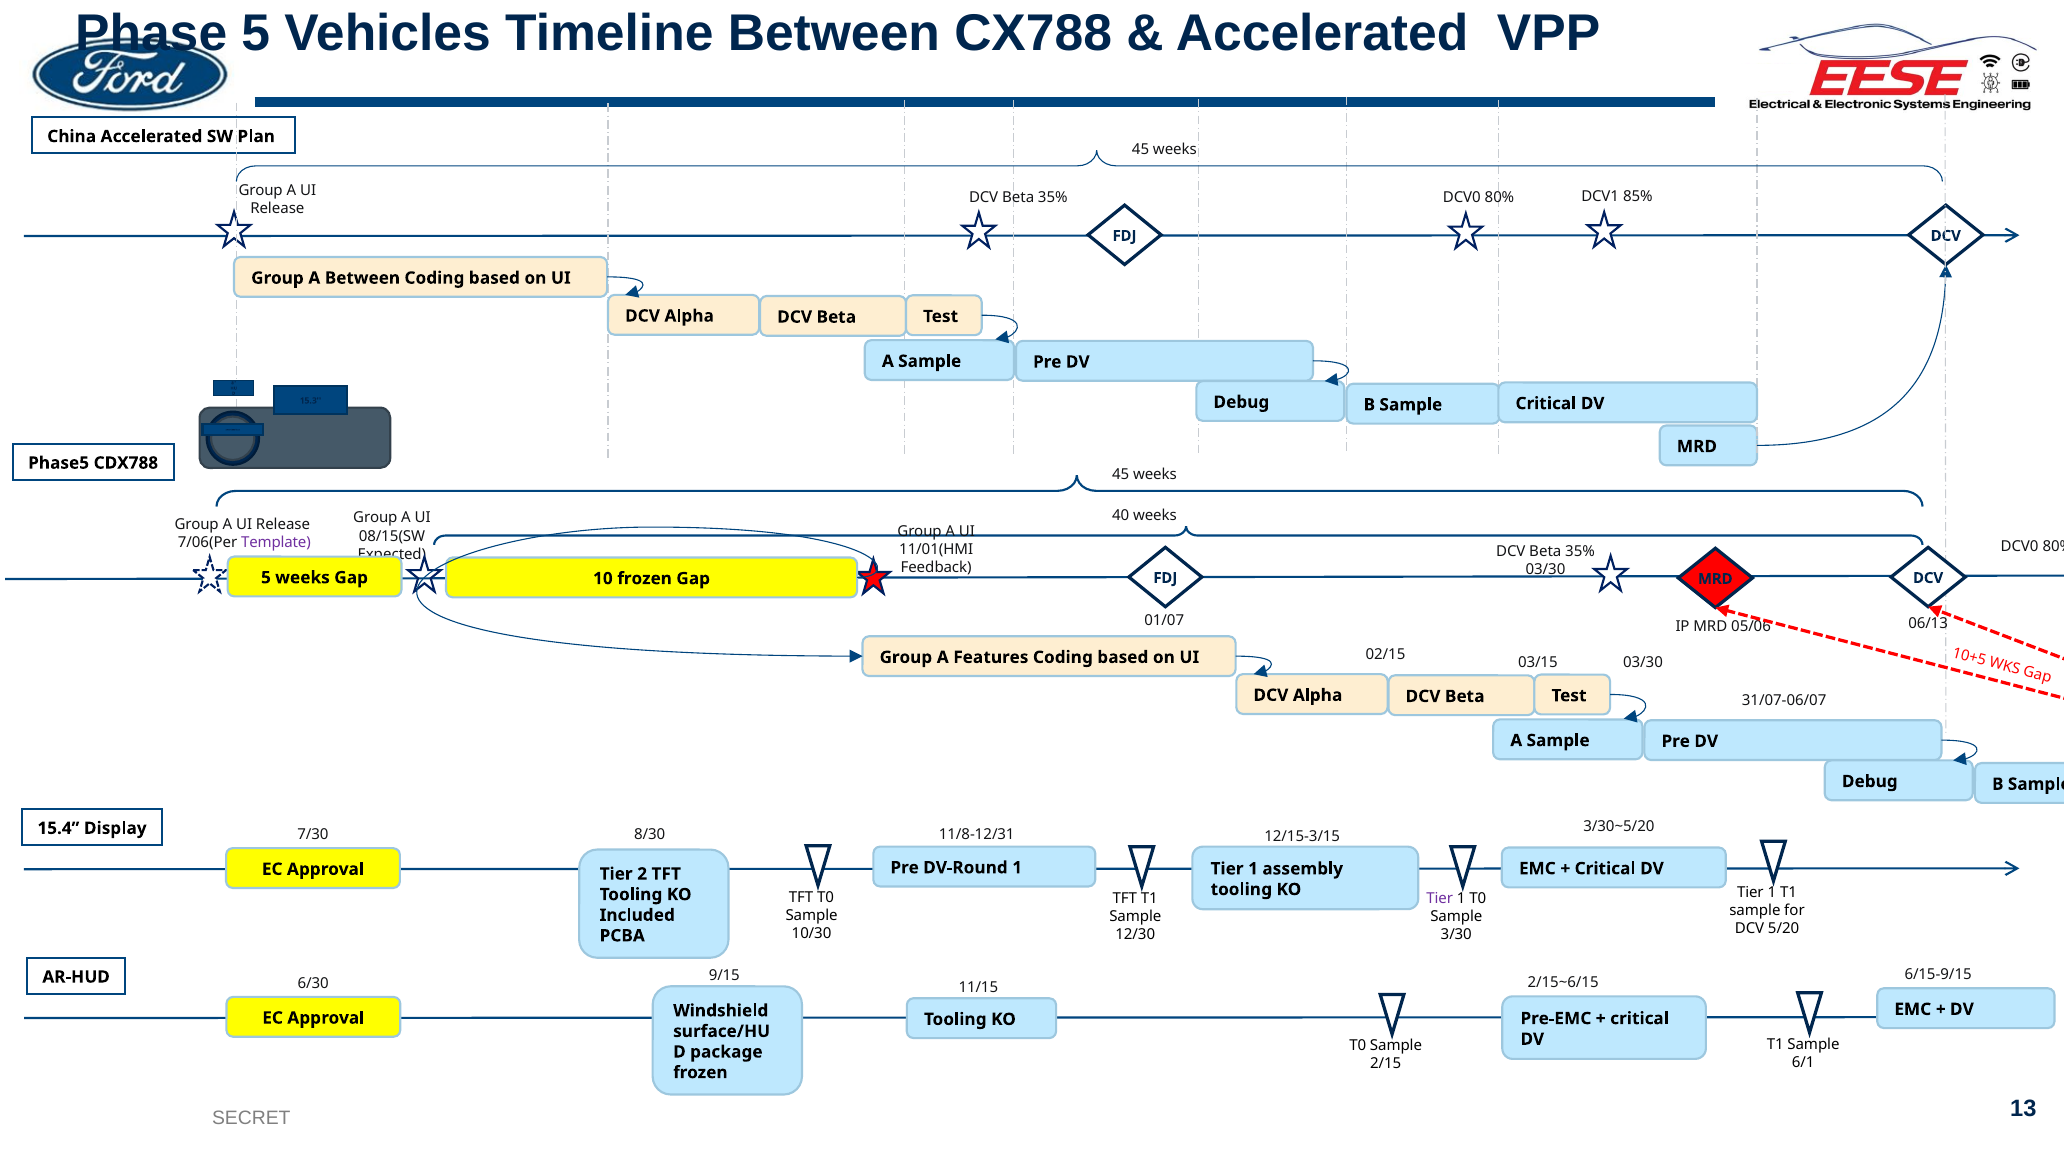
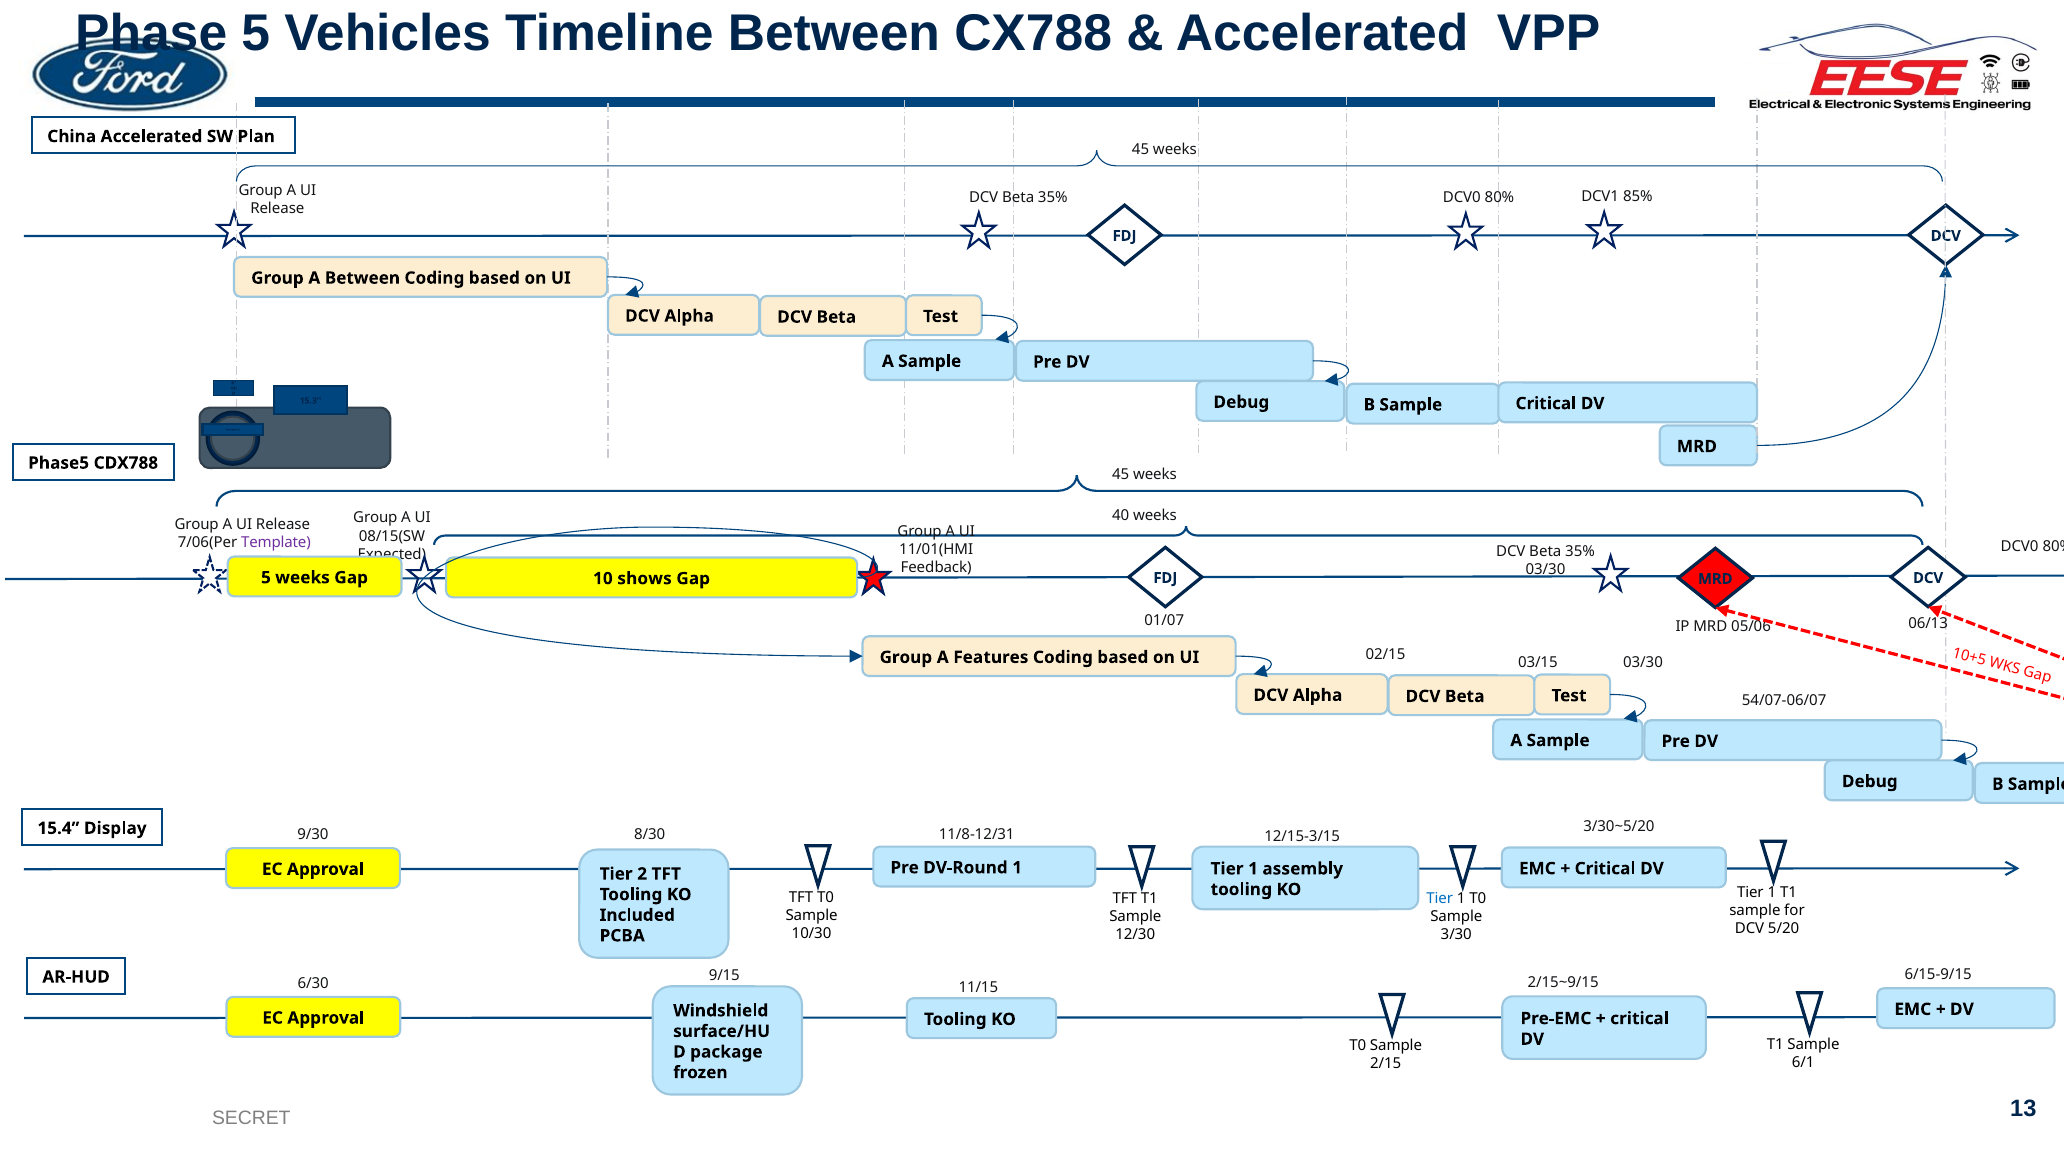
10 frozen: frozen -> shows (644, 579)
31/07-06/07: 31/07-06/07 -> 54/07-06/07 (1784, 700)
7/30: 7/30 -> 9/30 (313, 835)
Tier colour: purple -> blue (1440, 898)
2/15~6/15: 2/15~6/15 -> 2/15~9/15 (1563, 982)
